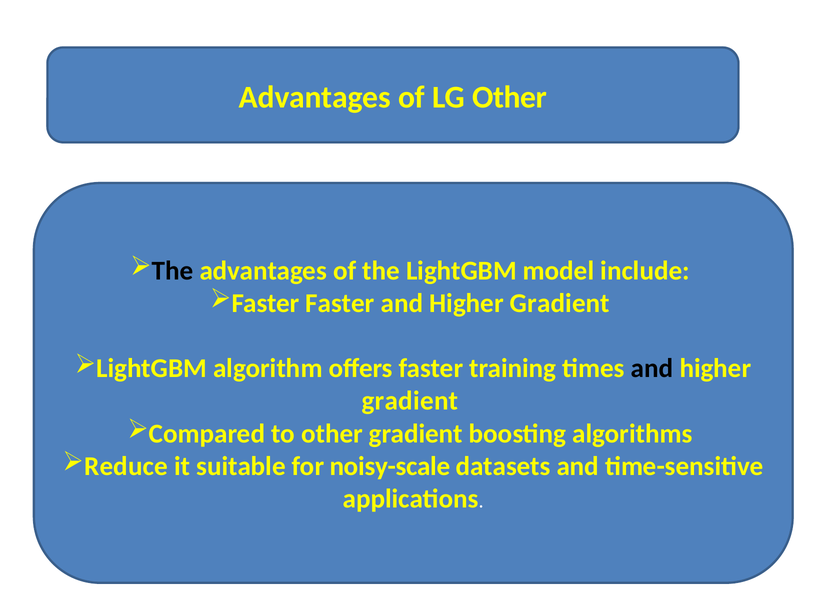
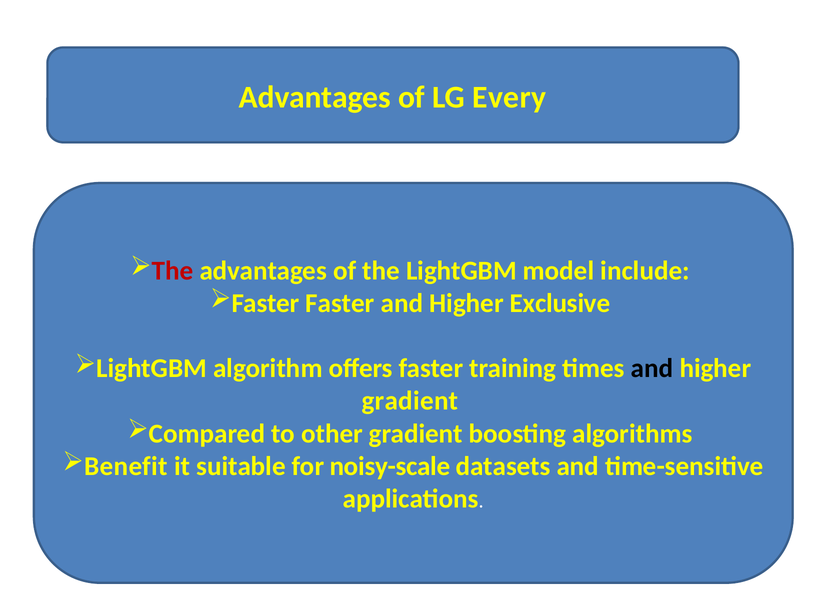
LG Other: Other -> Every (509, 97)
The colour: black -> red (173, 271)
Gradient: Gradient -> Exclusive (560, 303)
Reduce: Reduce -> Benefit (126, 466)
